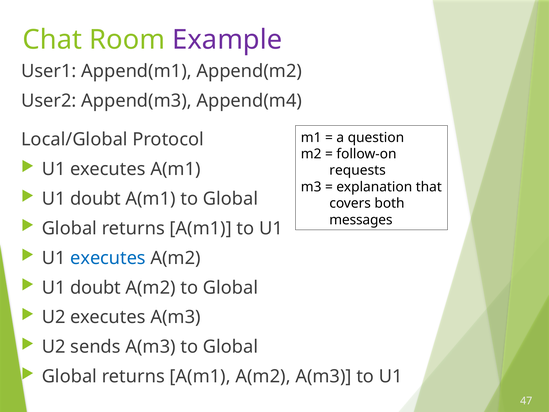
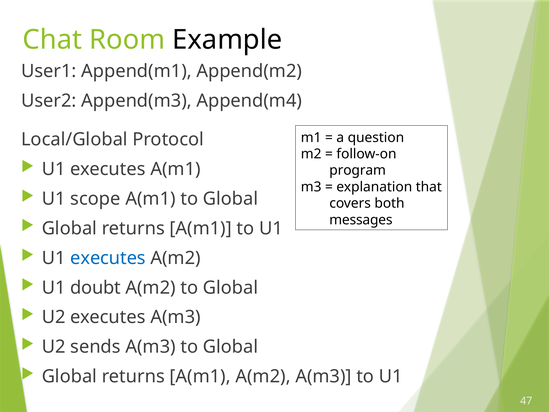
Example colour: purple -> black (227, 40)
requests: requests -> program (358, 170)
doubt: doubt -> scope (95, 199)
